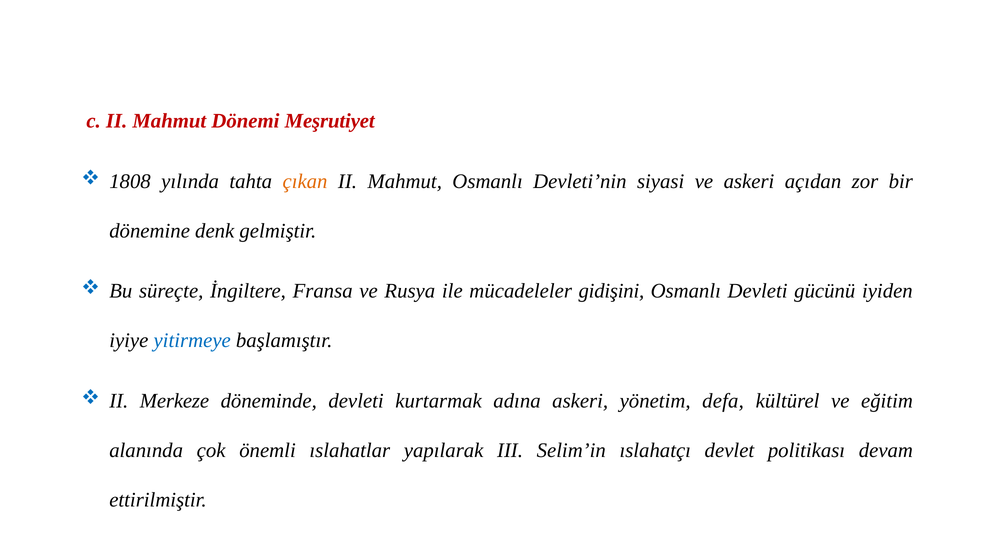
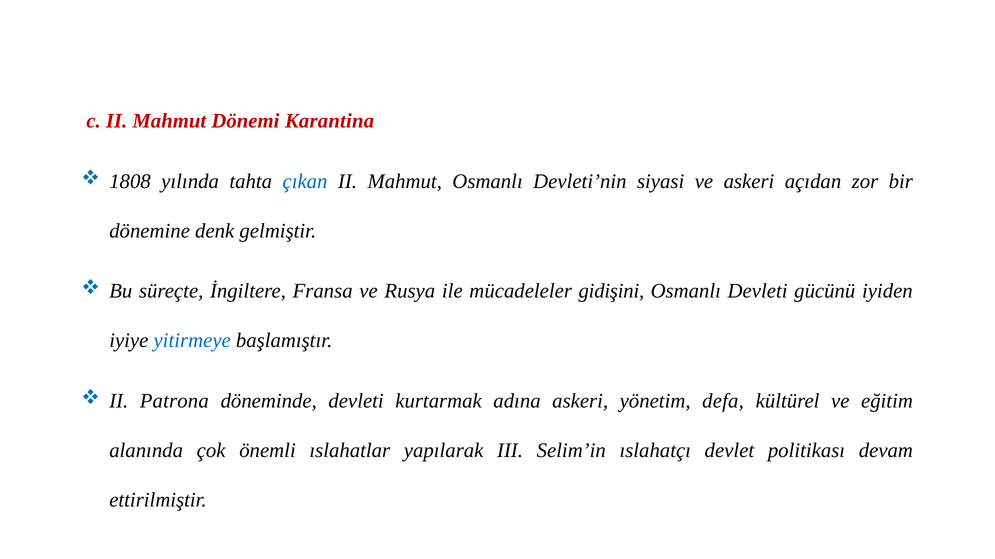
Meşrutiyet: Meşrutiyet -> Karantina (330, 121)
çıkan colour: orange -> blue (305, 181)
Merkeze: Merkeze -> Patrona (174, 401)
